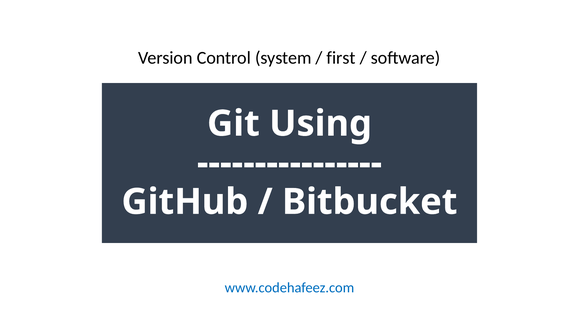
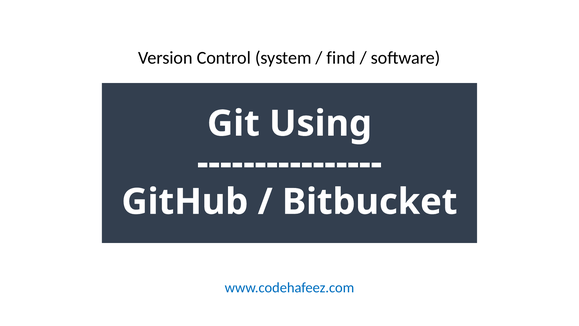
first: first -> find (341, 58)
